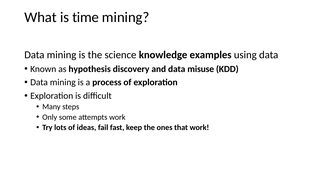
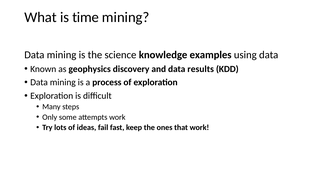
hypothesis: hypothesis -> geophysics (90, 69)
misuse: misuse -> results (201, 69)
